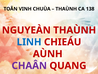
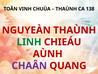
LINH colour: blue -> green (29, 42)
